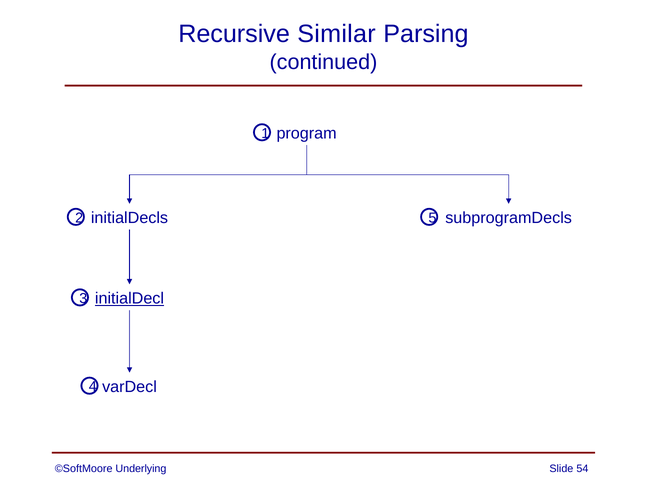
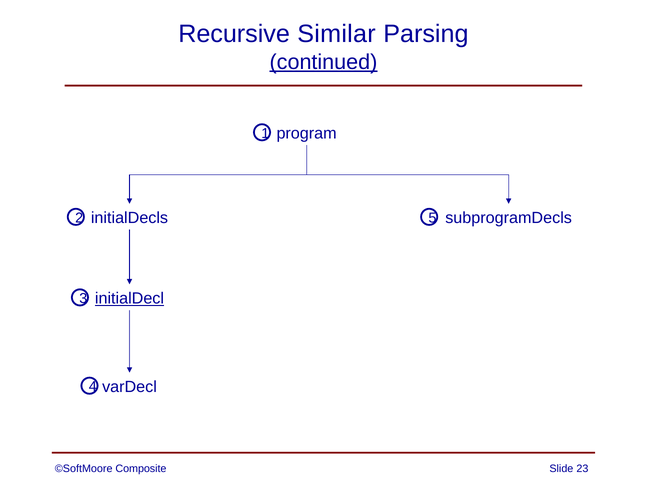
continued underline: none -> present (323, 62)
Underlying: Underlying -> Composite (141, 469)
54: 54 -> 23 (582, 469)
